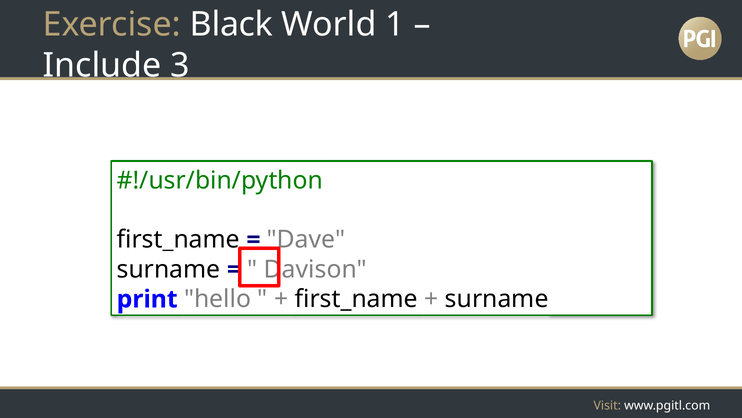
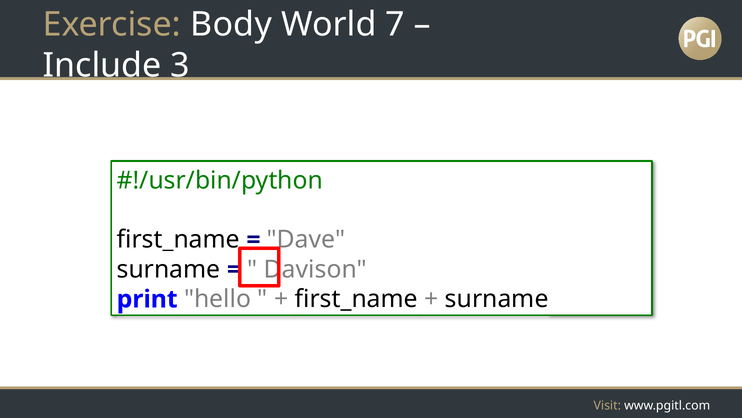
Black: Black -> Body (231, 24)
1: 1 -> 7 (395, 24)
